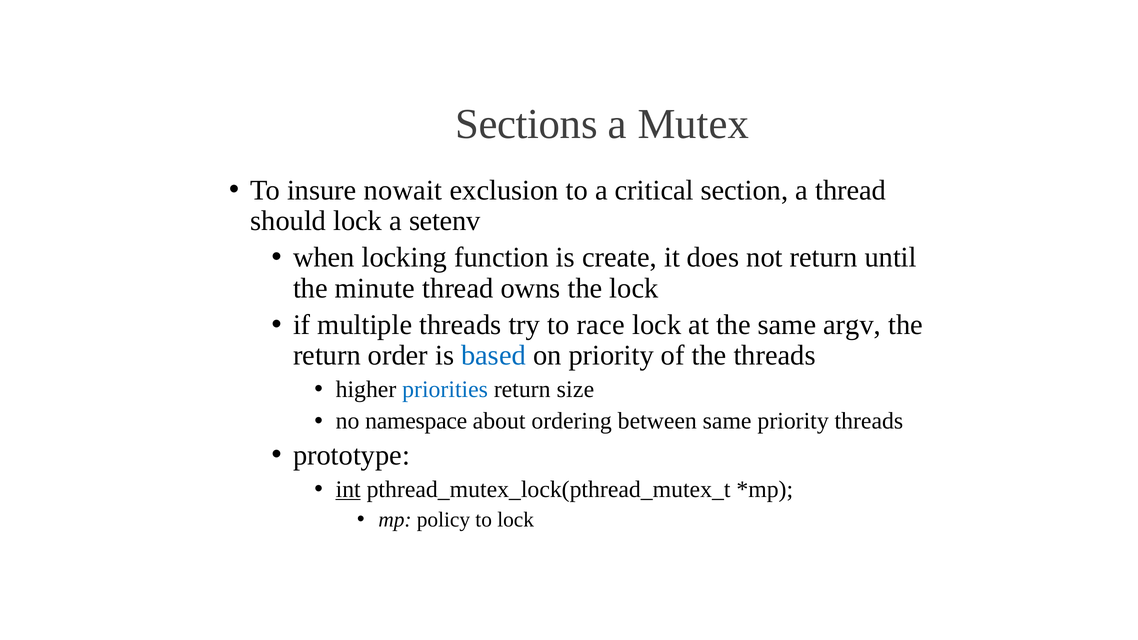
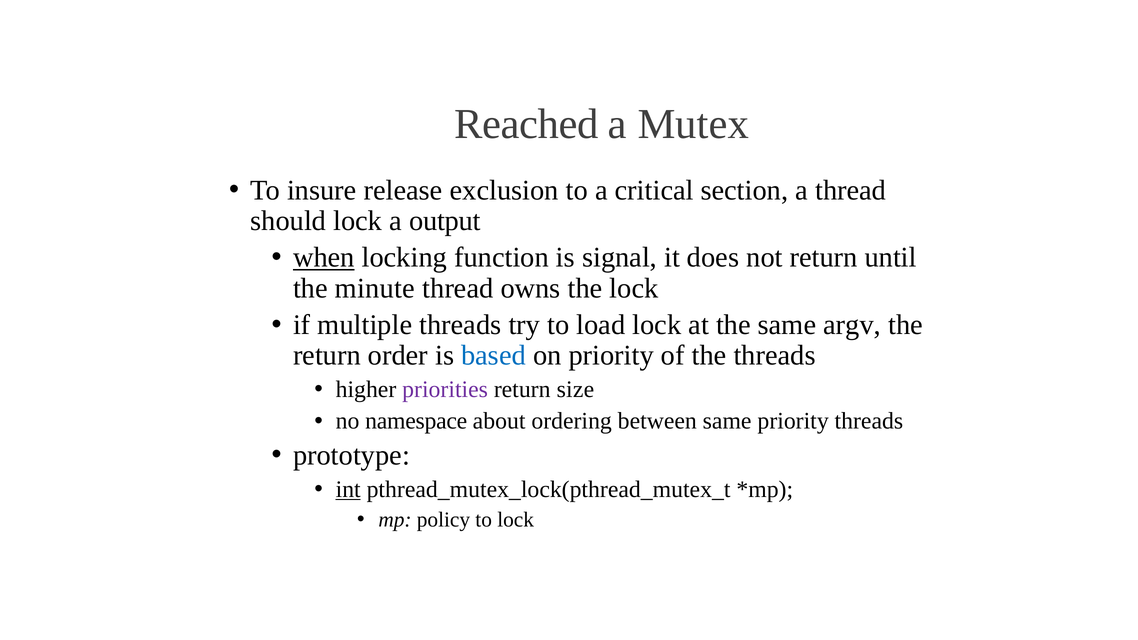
Sections: Sections -> Reached (526, 124)
nowait: nowait -> release (403, 190)
setenv: setenv -> output (445, 221)
when underline: none -> present (324, 258)
create: create -> signal (620, 258)
race: race -> load (601, 325)
priorities colour: blue -> purple (445, 390)
